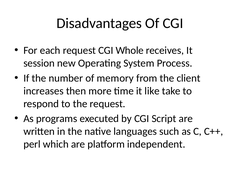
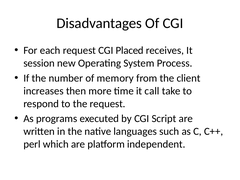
Whole: Whole -> Placed (130, 50)
like: like -> call (152, 91)
